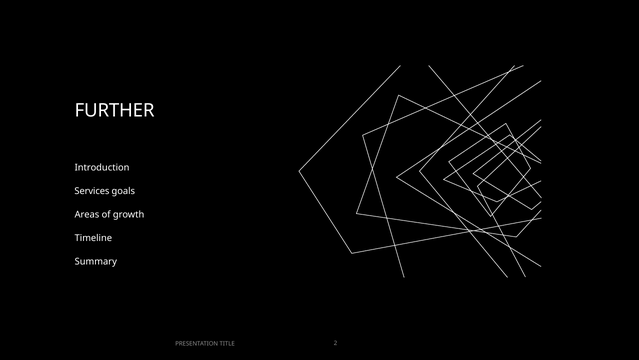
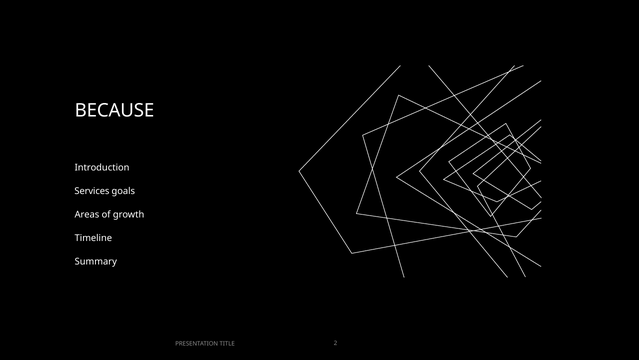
FURTHER: FURTHER -> BECAUSE (115, 110)
